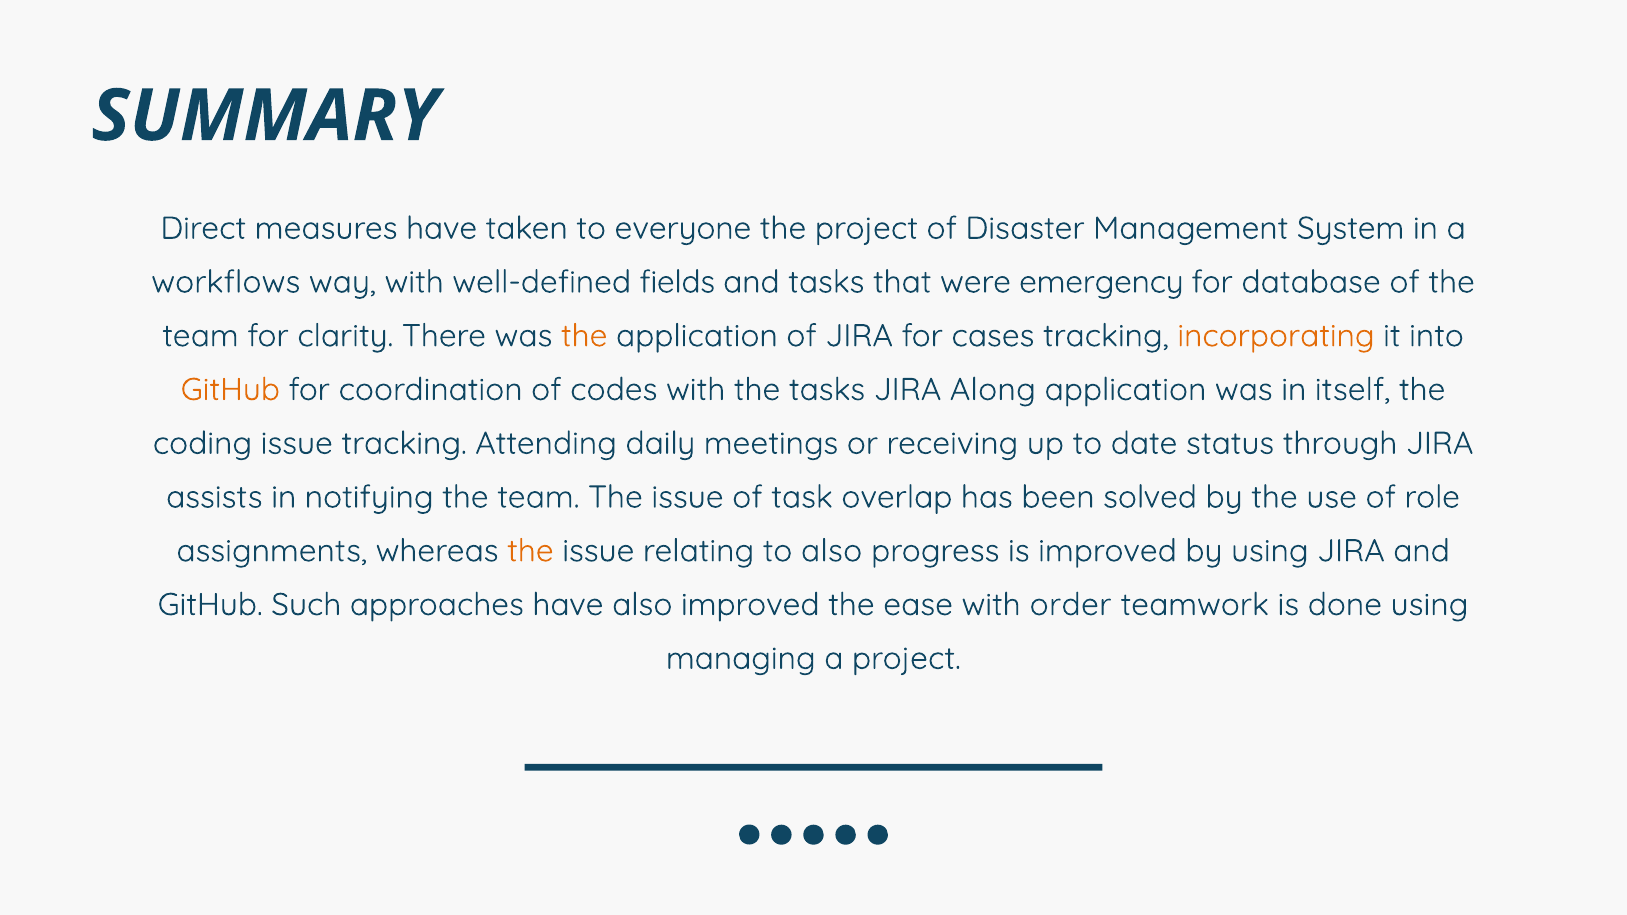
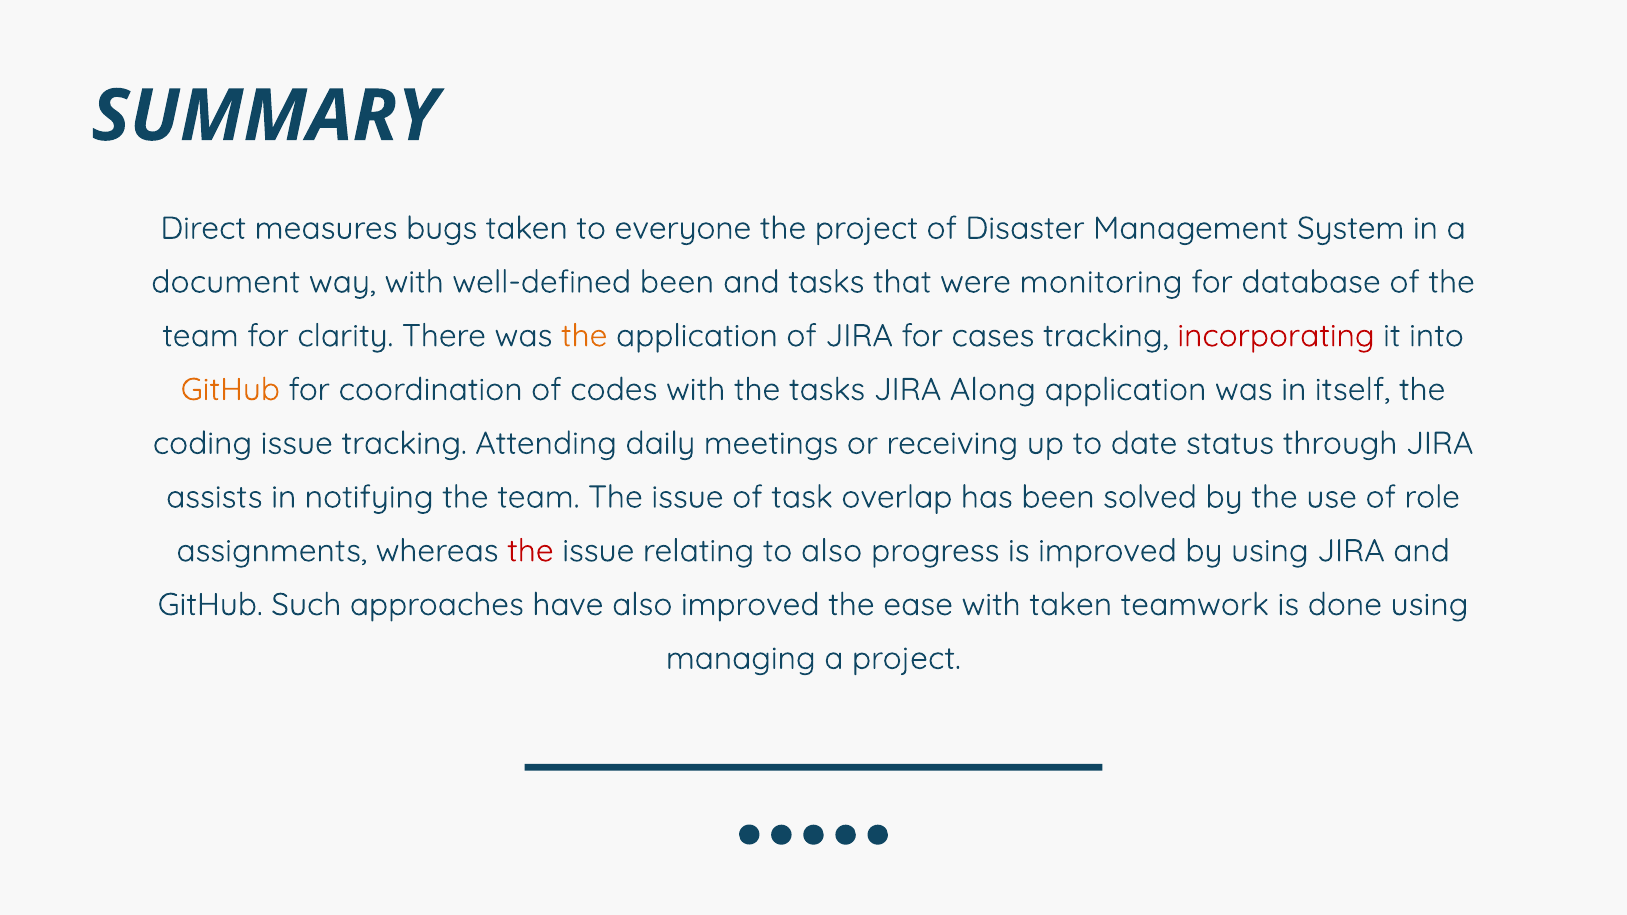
measures have: have -> bugs (442, 228)
workflows: workflows -> document (226, 282)
well-defined fields: fields -> been (677, 282)
emergency: emergency -> monitoring (1101, 282)
incorporating colour: orange -> red (1276, 336)
the colour: orange -> red (530, 551)
with order: order -> taken (1071, 605)
